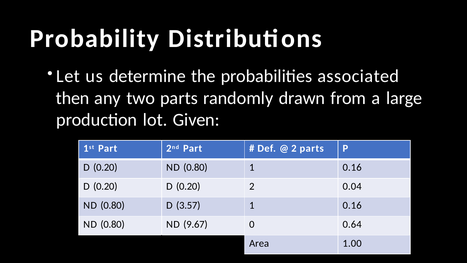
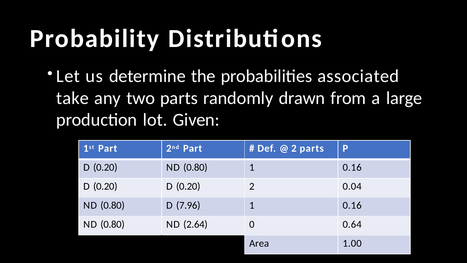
then: then -> take (73, 98)
3.57: 3.57 -> 7.96 (188, 205)
9.67: 9.67 -> 2.64 (195, 224)
